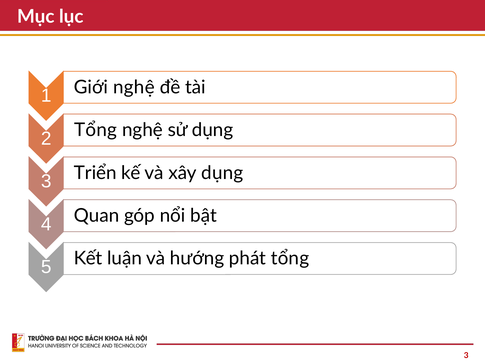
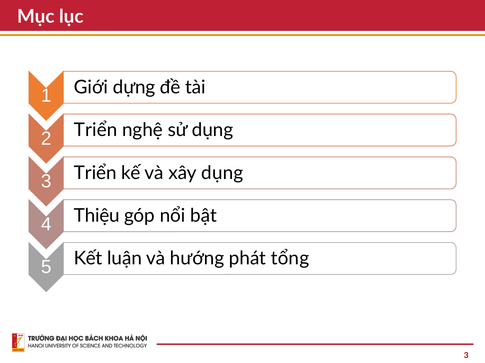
Giới nghệ: nghệ -> dựng (134, 87)
2 Tổng: Tổng -> Triển (96, 130)
Quan: Quan -> Thiệu (97, 216)
